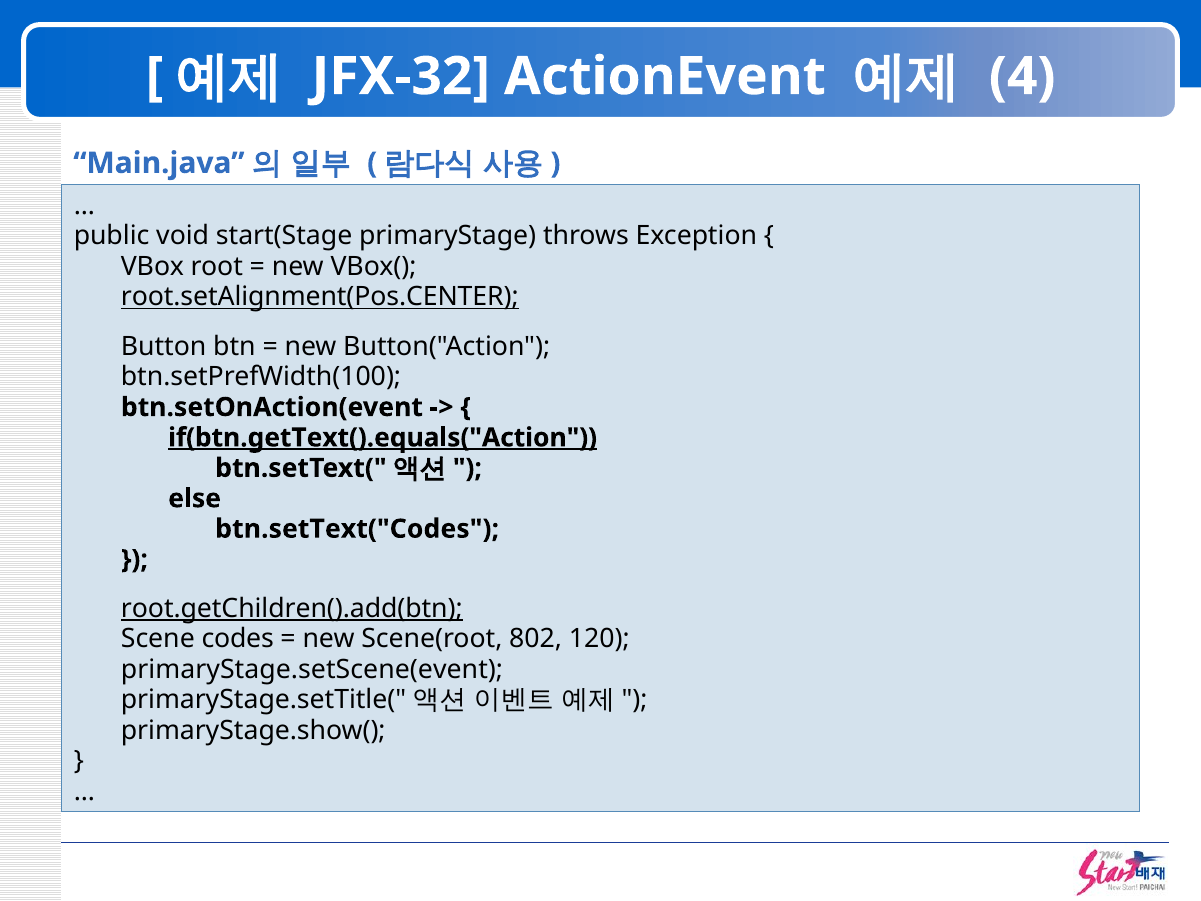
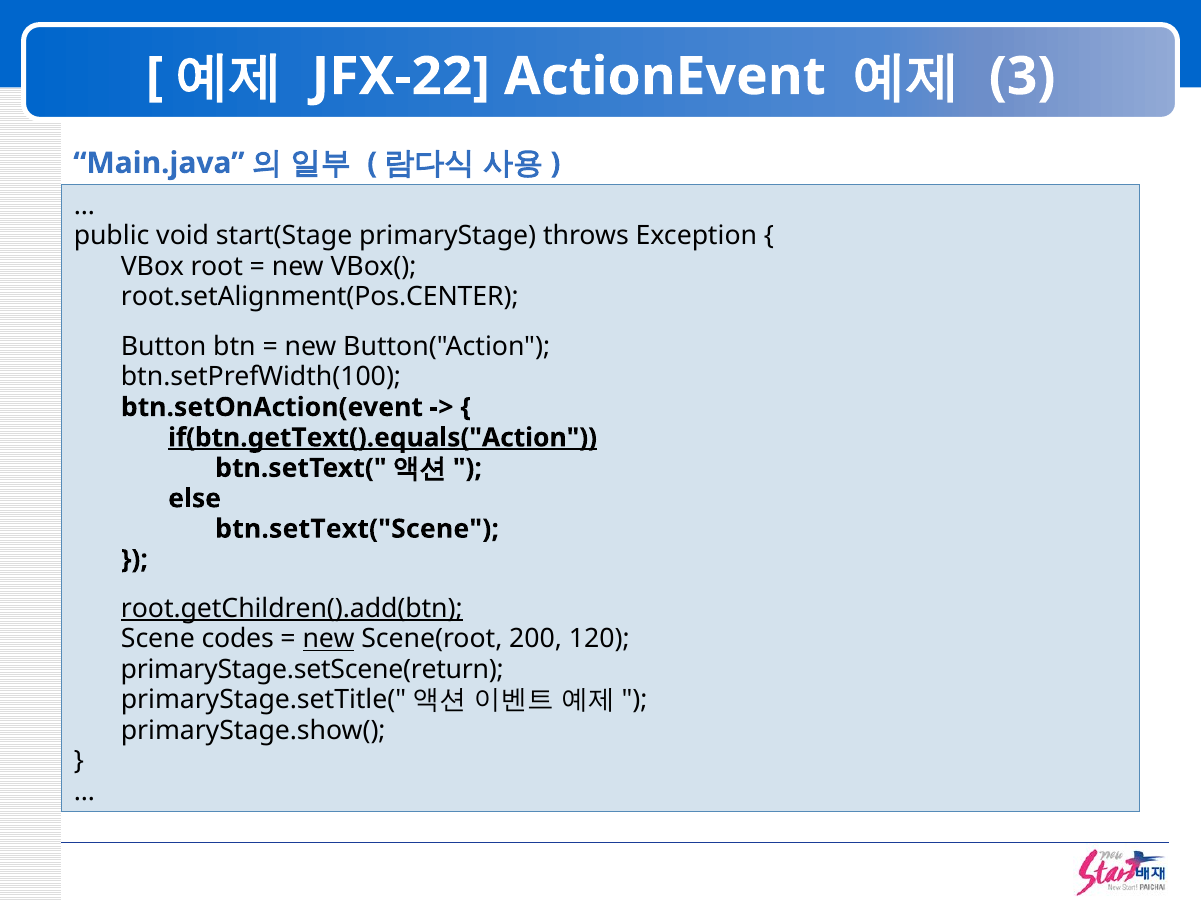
JFX-32: JFX-32 -> JFX-22 (401, 77)
4: 4 -> 3 (1022, 77)
root.setAlignment(Pos.CENTER underline: present -> none (320, 297)
btn.setText("Codes: btn.setText("Codes -> btn.setText("Scene (357, 529)
new underline: none -> present (329, 639)
802: 802 -> 200 (536, 639)
primaryStage.setScene(event: primaryStage.setScene(event -> primaryStage.setScene(return (312, 669)
